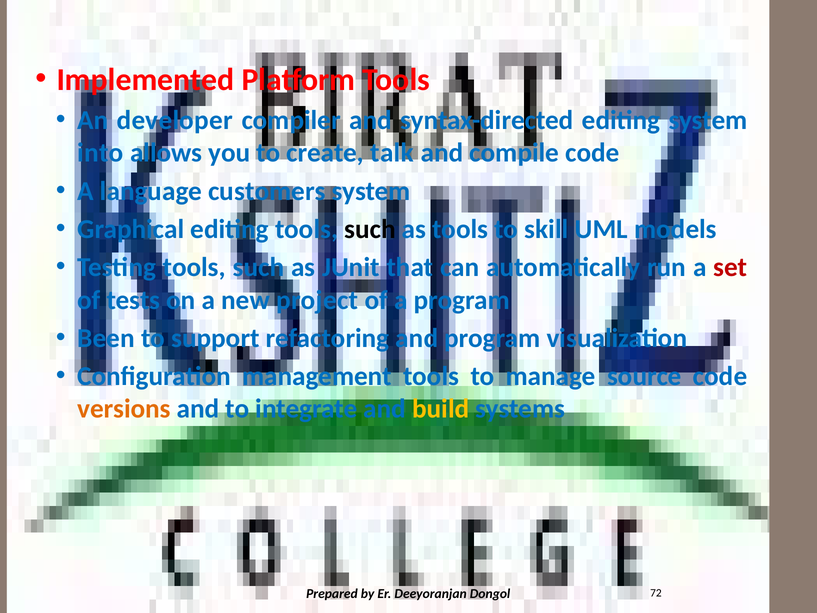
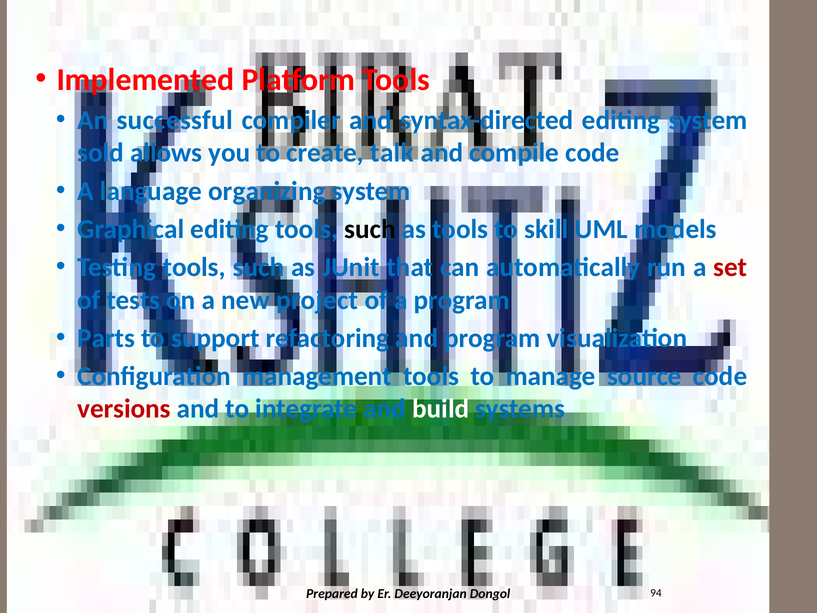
developer: developer -> successful (175, 120)
into: into -> sold (101, 153)
customers: customers -> organizing (267, 191)
Been: Been -> Parts (106, 338)
versions colour: orange -> red (124, 409)
build colour: yellow -> white (441, 409)
72: 72 -> 94 (656, 593)
